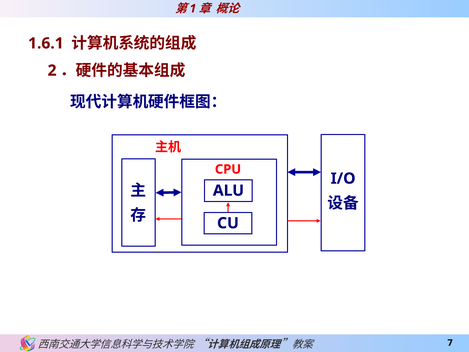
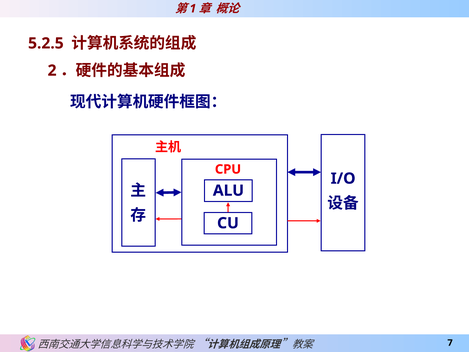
1.6.1: 1.6.1 -> 5.2.5 (46, 43)
